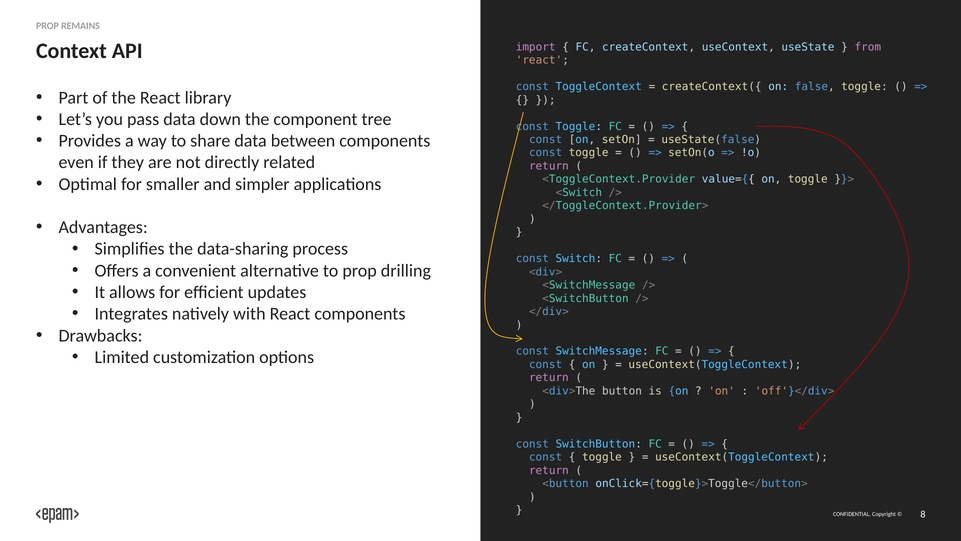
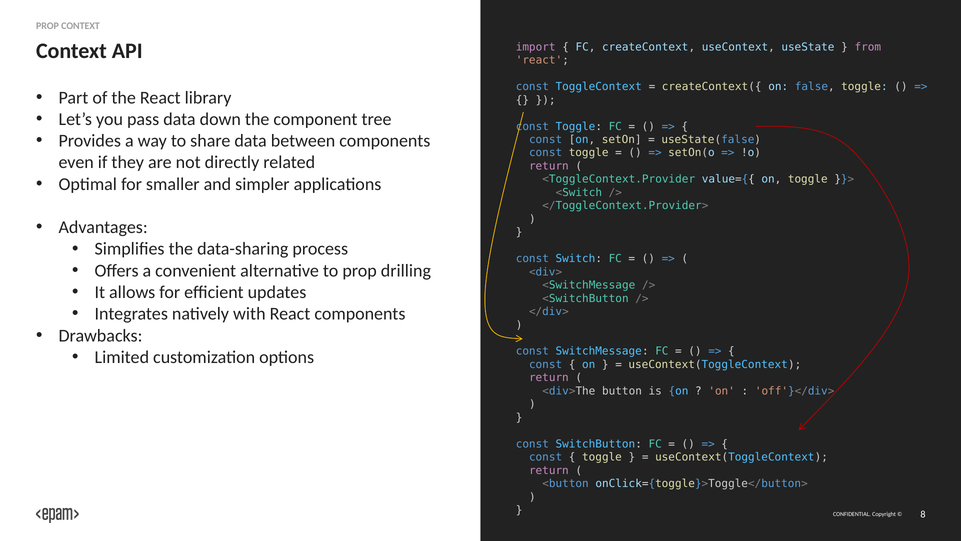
PROP REMAINS: REMAINS -> CONTEXT (80, 26)
